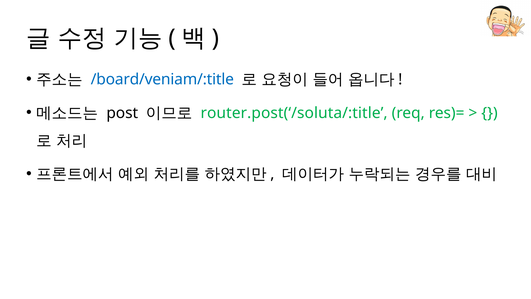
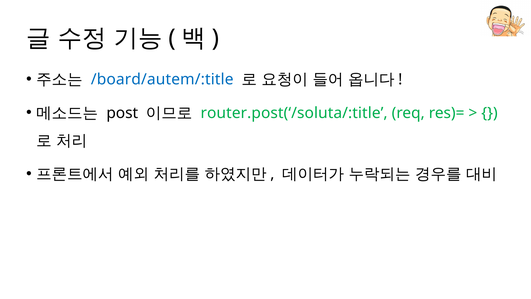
/board/veniam/:title: /board/veniam/:title -> /board/autem/:title (162, 79)
